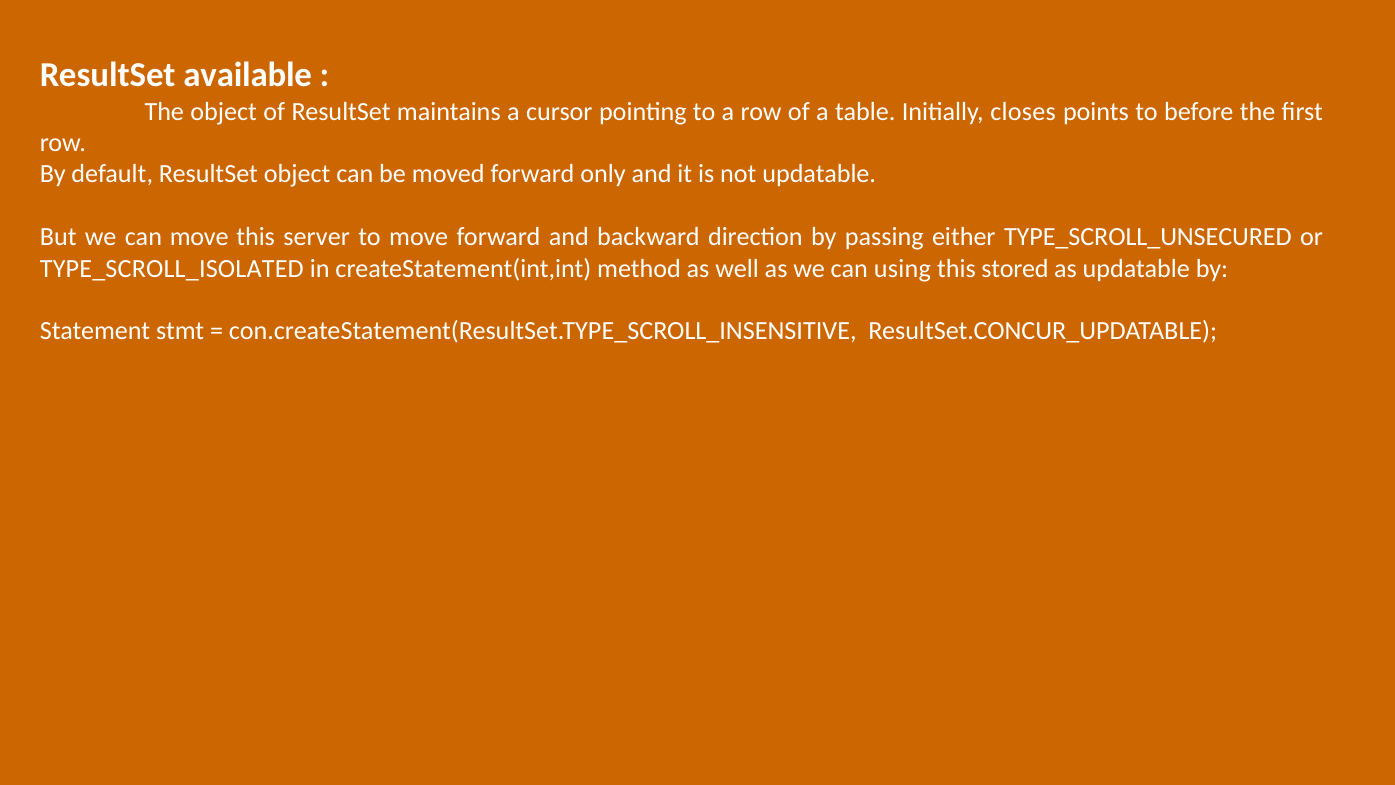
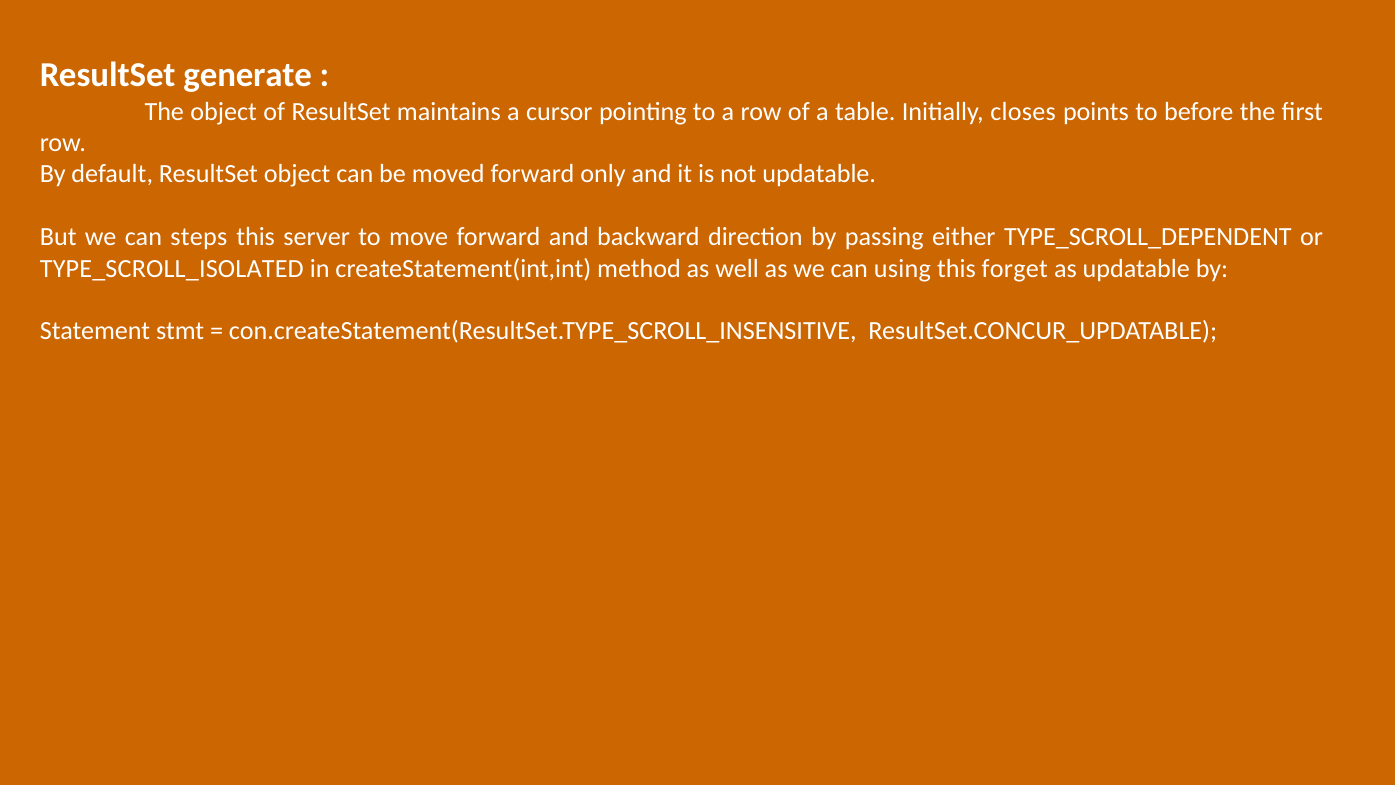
available: available -> generate (248, 75)
can move: move -> steps (199, 237)
TYPE_SCROLL_UNSECURED: TYPE_SCROLL_UNSECURED -> TYPE_SCROLL_DEPENDENT (1148, 237)
stored: stored -> forget (1015, 268)
